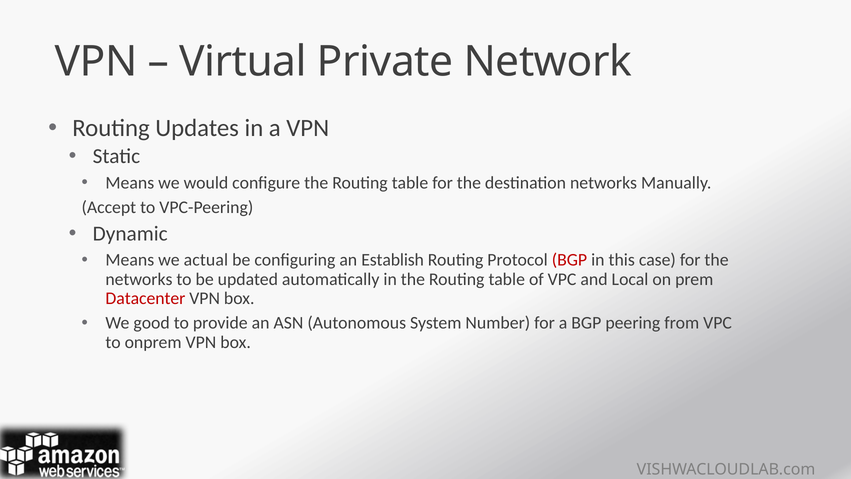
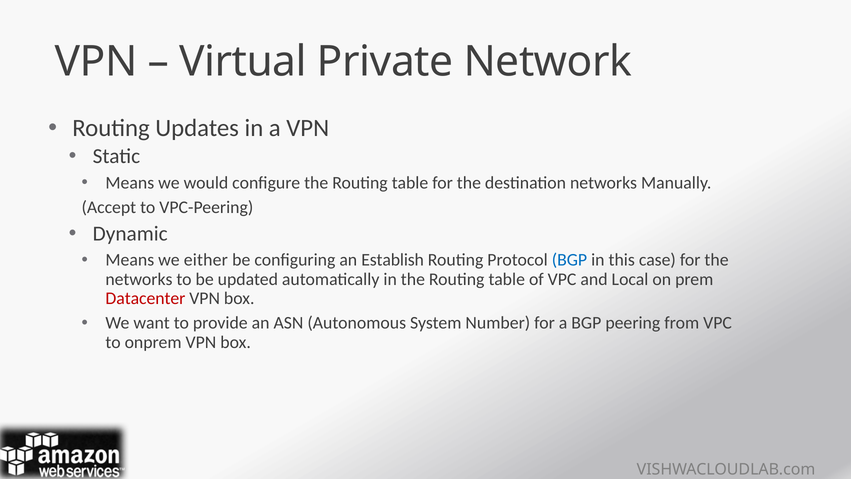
actual: actual -> either (206, 260)
BGP colour: red -> blue (569, 260)
good: good -> want (152, 323)
